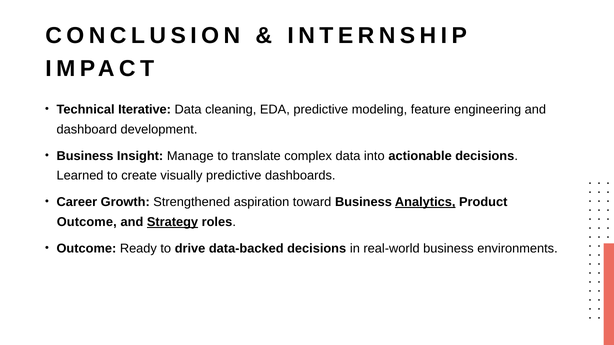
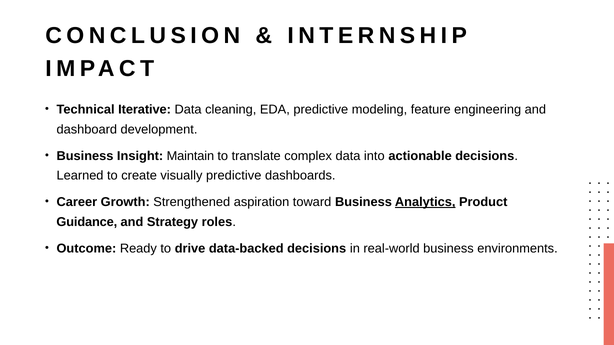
Manage: Manage -> Maintain (190, 156)
Outcome: Outcome -> Guidance (87, 222)
Strategy underline: present -> none (172, 222)
